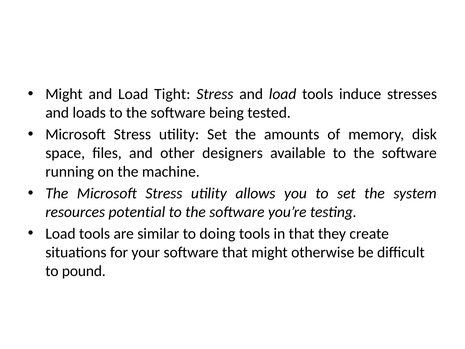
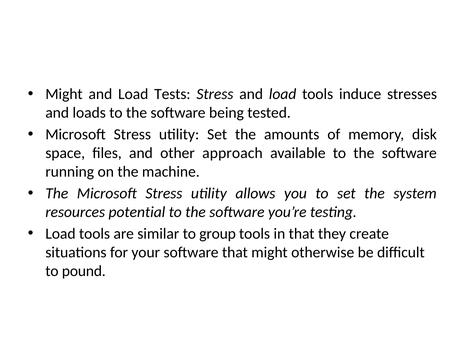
Tight: Tight -> Tests (172, 94)
designers: designers -> approach (232, 153)
doing: doing -> group (218, 234)
